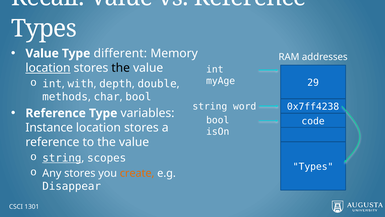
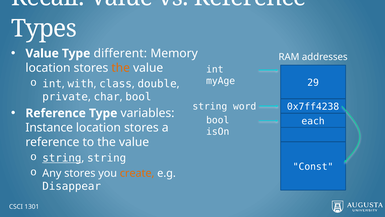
location underline: present -> none (48, 68)
the colour: black -> orange (121, 68)
depth: depth -> class (116, 84)
methods: methods -> private (65, 97)
code: code -> each (313, 121)
scopes: scopes -> string (107, 158)
Types: Types -> Const (313, 166)
